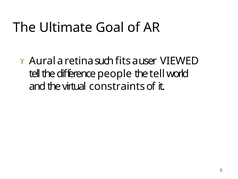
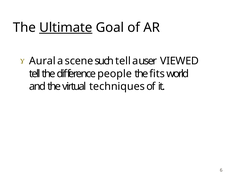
Ultimate underline: none -> present (66, 27)
retina: retina -> scene (79, 61)
such fits: fits -> tell (123, 61)
the tell: tell -> fits (157, 74)
constraints: constraints -> techniques (117, 86)
